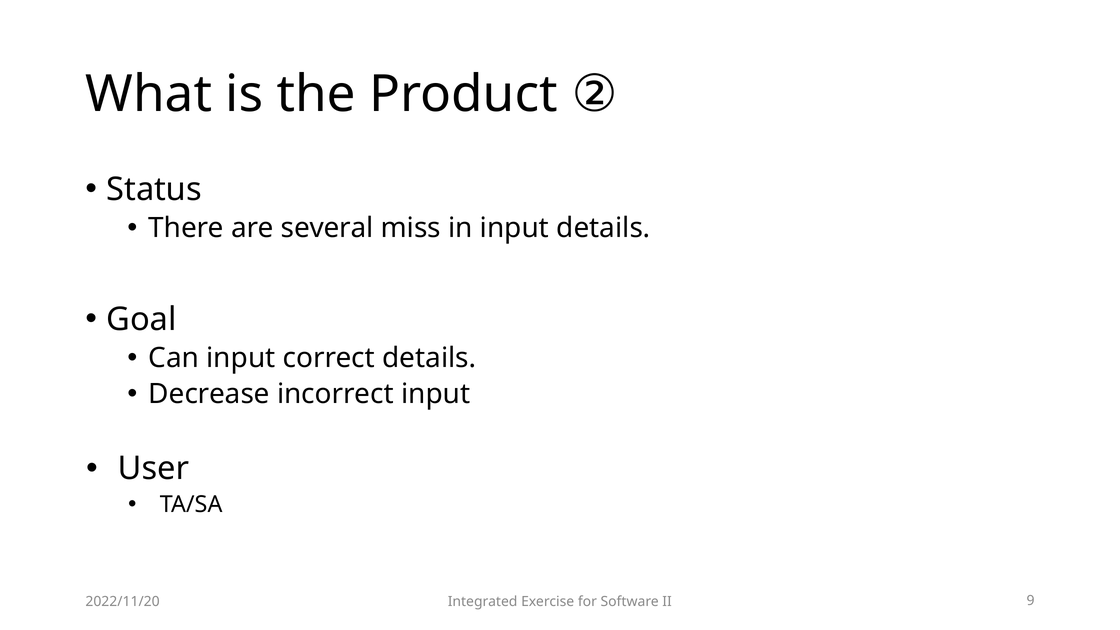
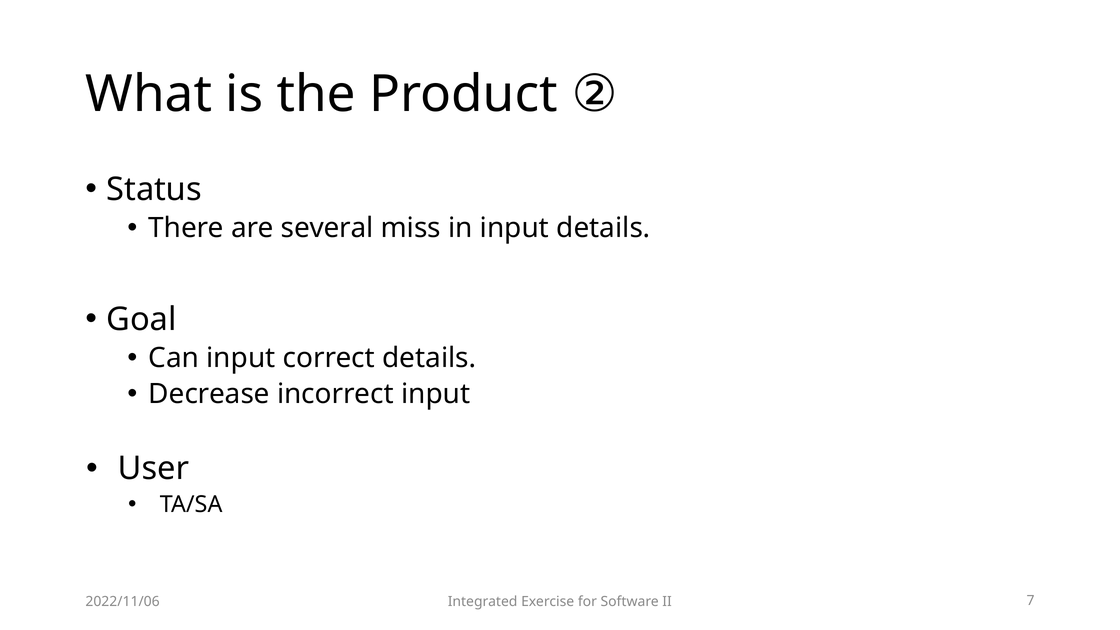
2022/11/20: 2022/11/20 -> 2022/11/06 (123, 602)
9: 9 -> 7 (1031, 601)
